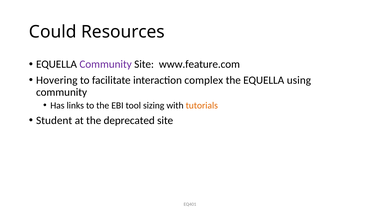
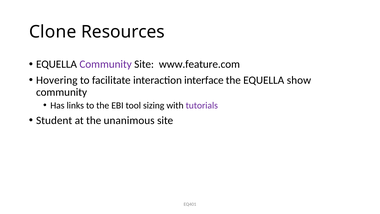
Could: Could -> Clone (53, 32)
complex: complex -> interface (204, 80)
using: using -> show (299, 80)
tutorials colour: orange -> purple (202, 105)
deprecated: deprecated -> unanimous (129, 120)
